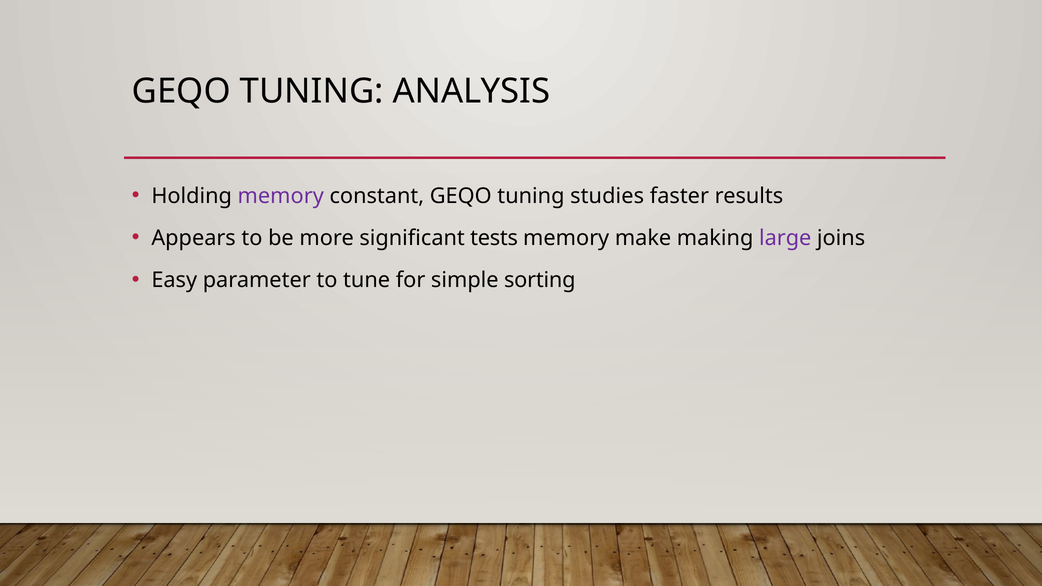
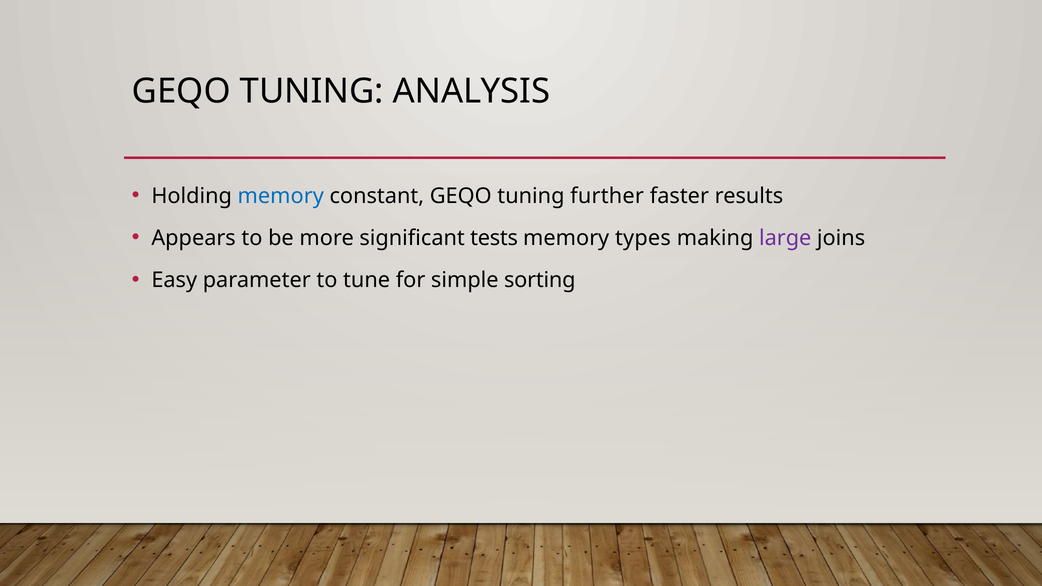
memory colour: purple -> blue (281, 196)
studies: studies -> further (607, 196)
make: make -> types (643, 238)
